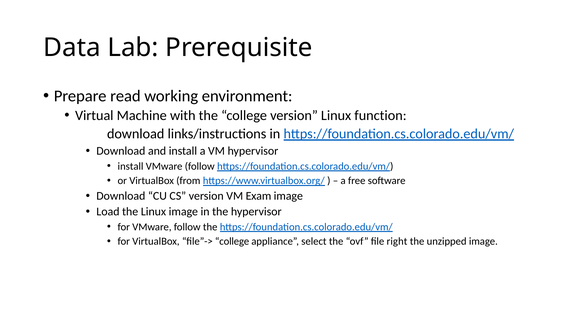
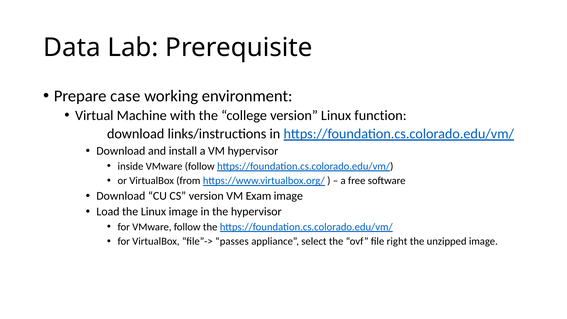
read: read -> case (125, 96)
install: install -> inside (131, 166)
file”-> college: college -> passes (232, 241)
